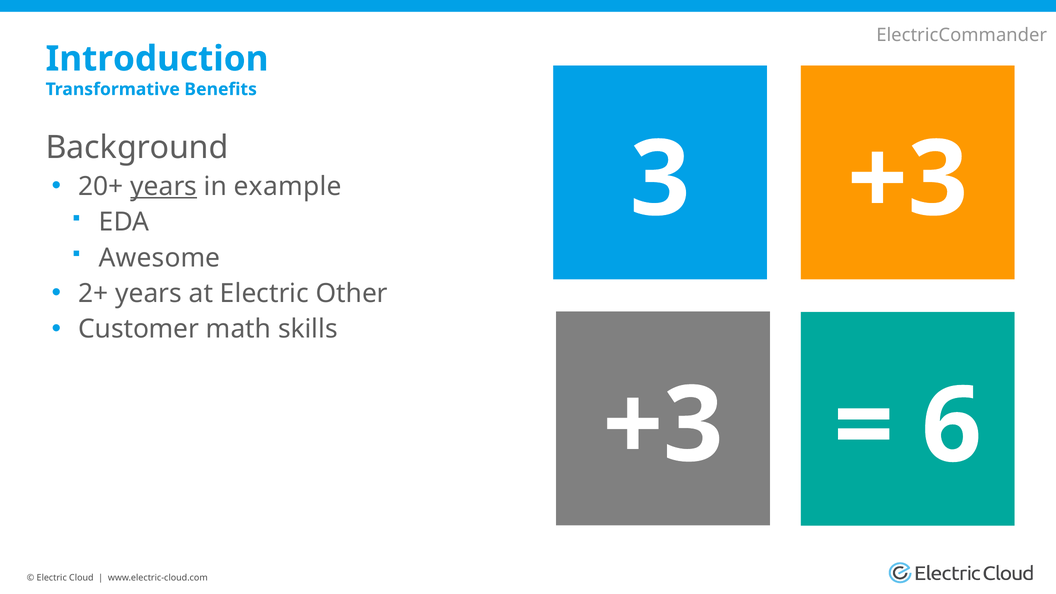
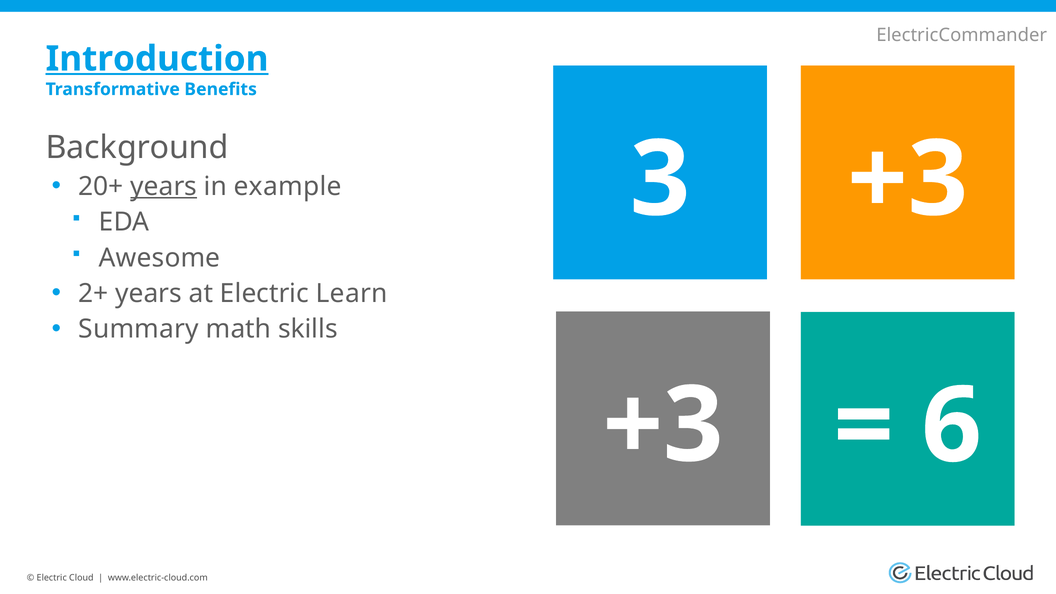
Introduction underline: none -> present (157, 59)
Other: Other -> Learn (352, 294)
Customer: Customer -> Summary (139, 329)
